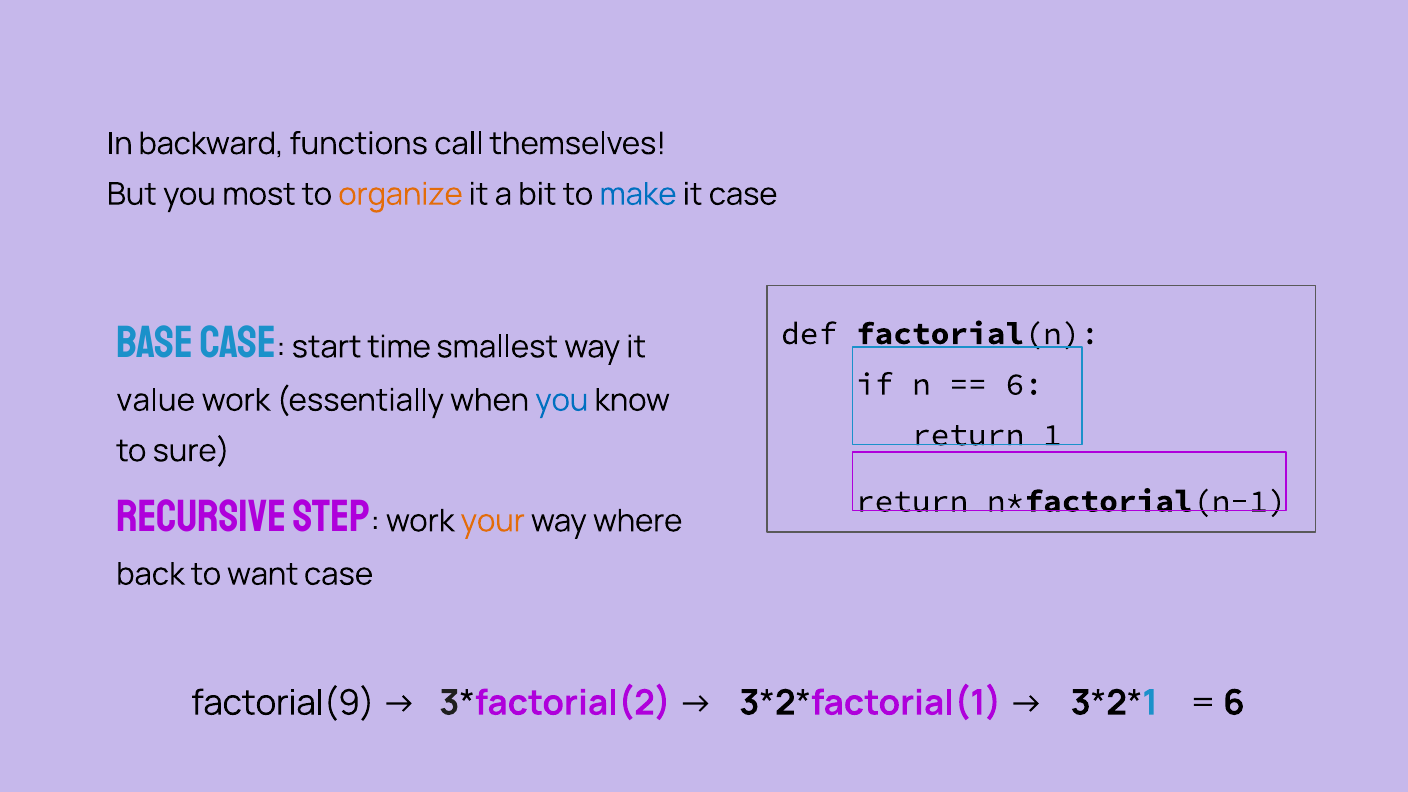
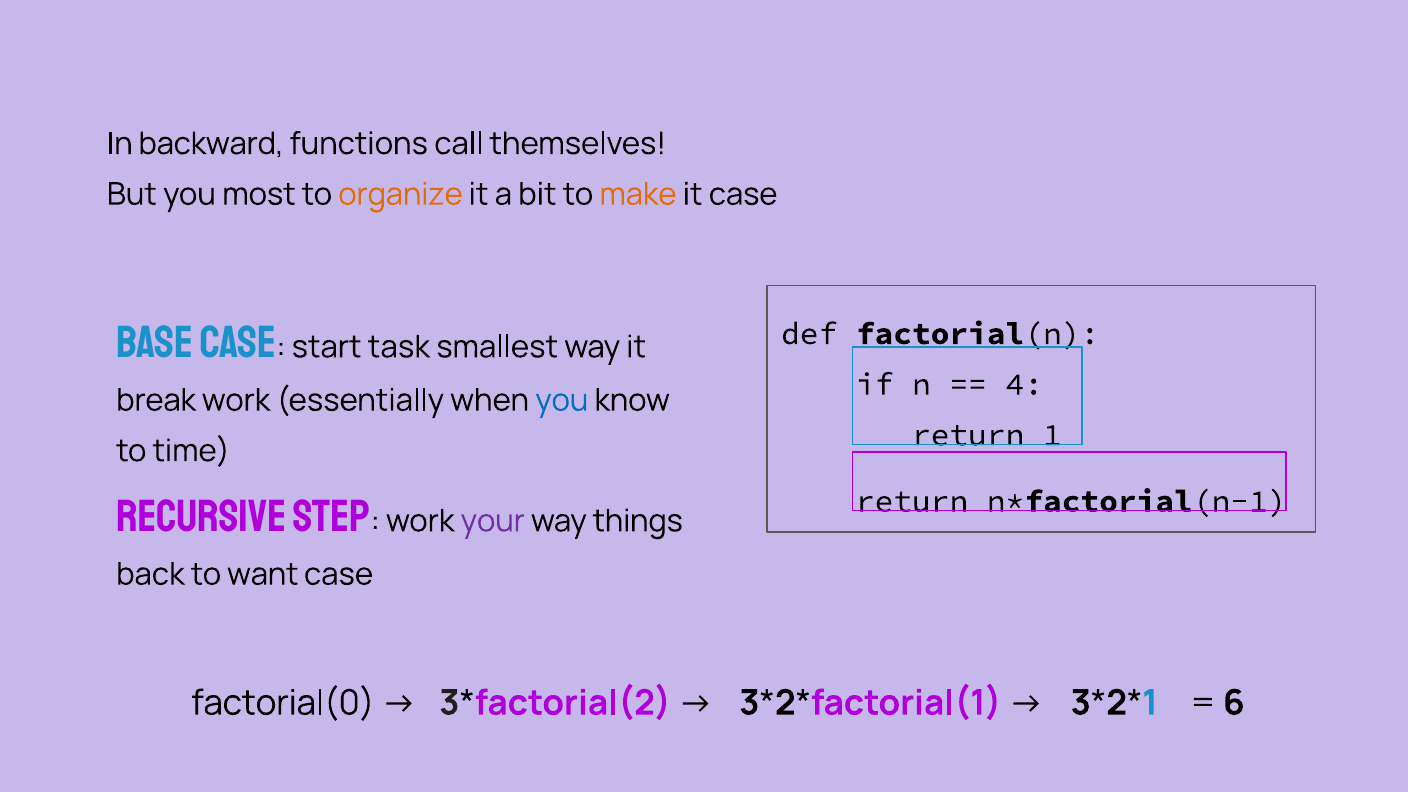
make colour: blue -> orange (638, 194)
time: time -> task (399, 347)
6: 6 -> 4 (1024, 384)
value: value -> break (156, 400)
sure: sure -> time (191, 451)
your colour: orange -> purple (493, 521)
where: where -> things (638, 521)
factorial(9: factorial(9 -> factorial(0 (283, 703)
